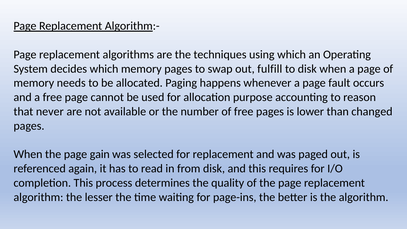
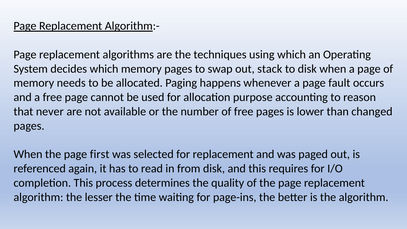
fulfill: fulfill -> stack (270, 69)
gain: gain -> first (100, 154)
